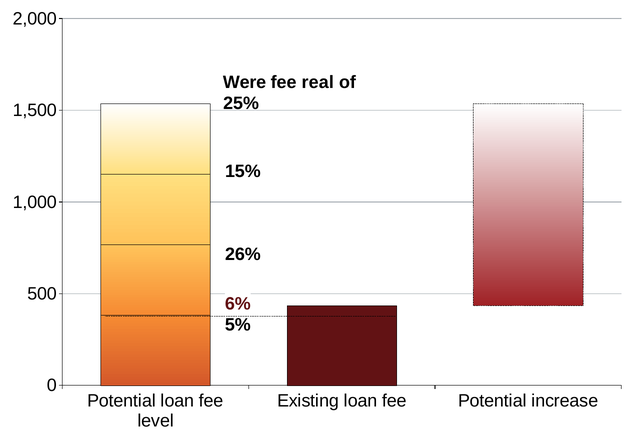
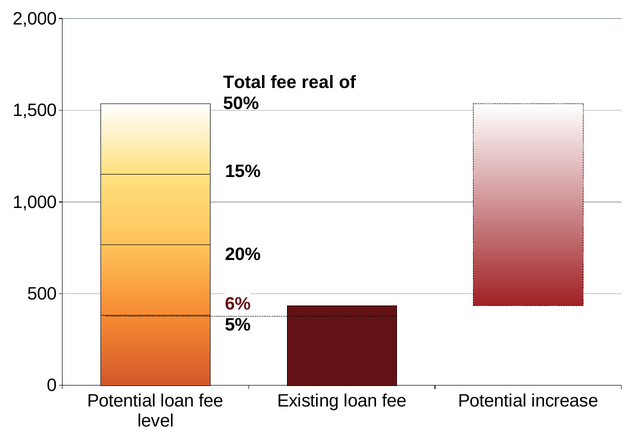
Were: Were -> Total (244, 82)
25%: 25% -> 50% (241, 104)
26%: 26% -> 20% (243, 254)
